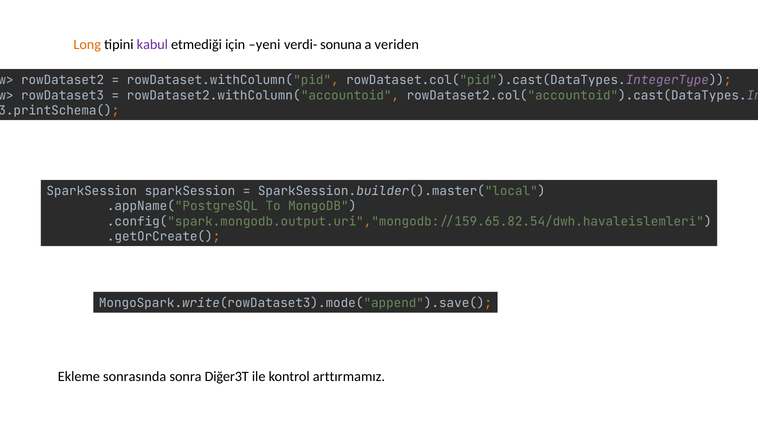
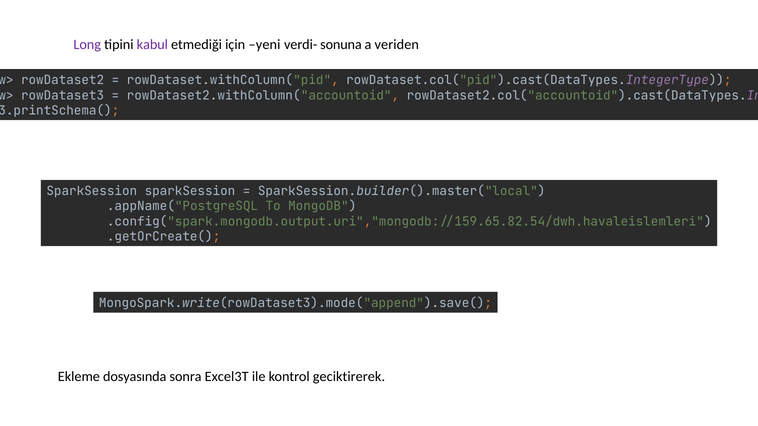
Long colour: orange -> purple (87, 45)
sonrasında: sonrasında -> dosyasında (135, 377)
Diğer3T: Diğer3T -> Excel3T (227, 377)
arttırmamız: arttırmamız -> geciktirerek (349, 377)
